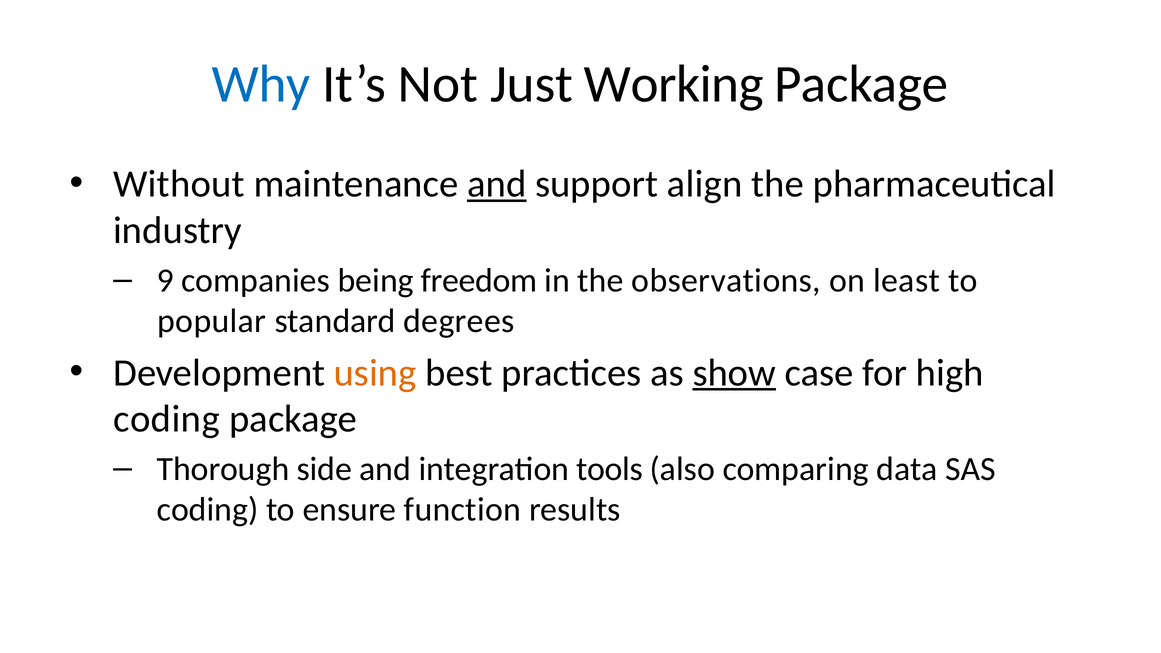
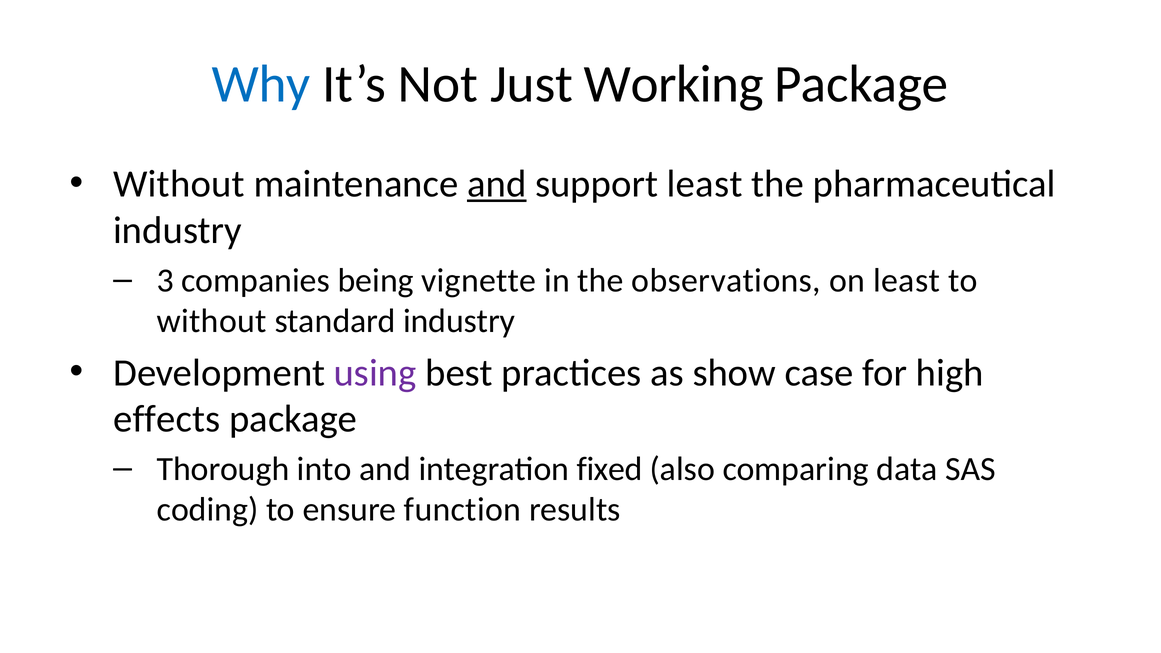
support align: align -> least (705, 184)
9: 9 -> 3 (165, 281)
freedom: freedom -> vignette (479, 281)
popular: popular -> without (212, 321)
standard degrees: degrees -> industry (459, 321)
using colour: orange -> purple (375, 373)
show underline: present -> none (734, 373)
coding: coding -> effects (167, 419)
side: side -> into (324, 469)
tools: tools -> fixed (610, 469)
